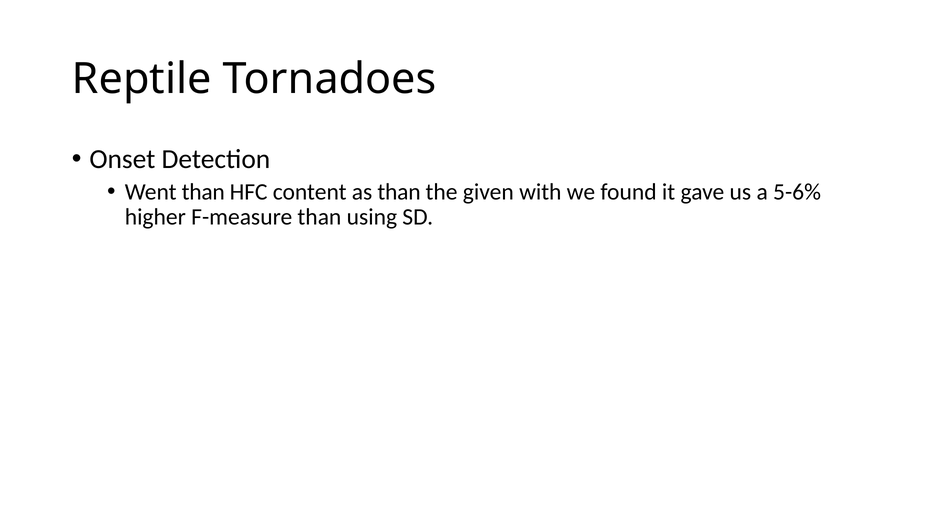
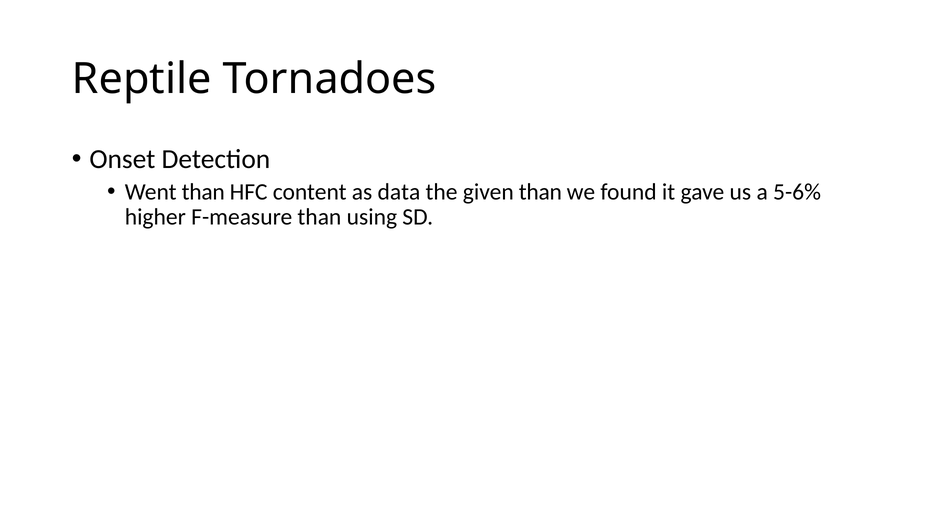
as than: than -> data (399, 192)
given with: with -> than (540, 192)
